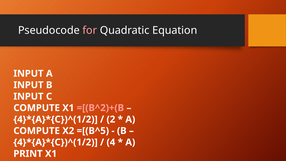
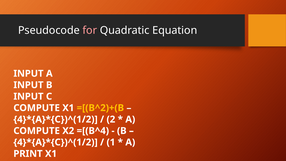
=[(B^2)+(B colour: pink -> yellow (100, 108)
=[(B^5: =[(B^5 -> =[(B^4 (93, 131)
4: 4 -> 1 (111, 142)
